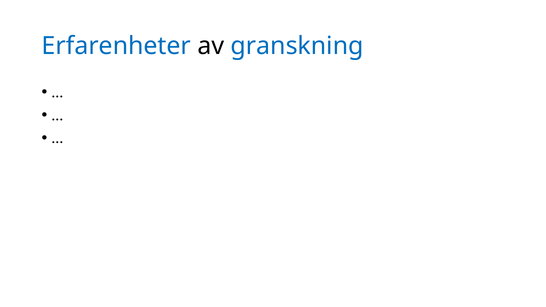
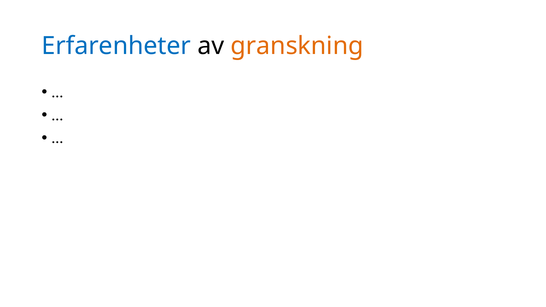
granskning colour: blue -> orange (297, 46)
